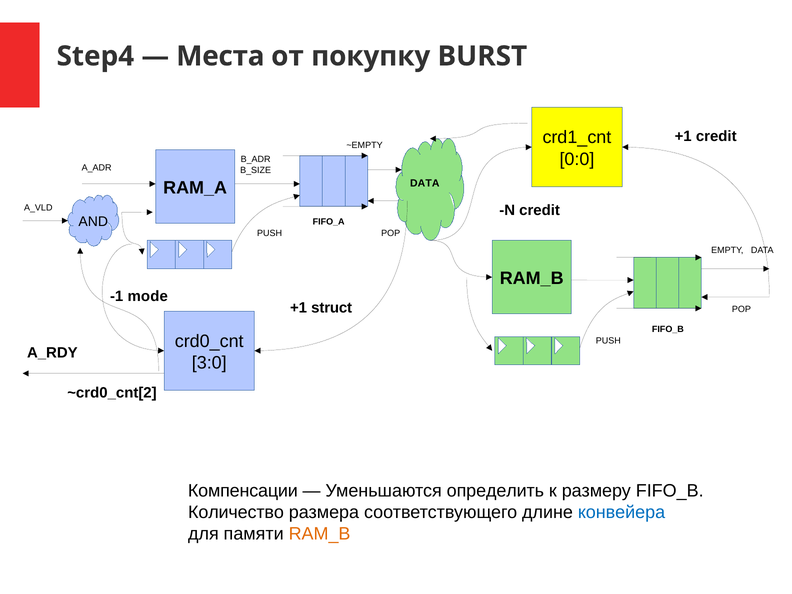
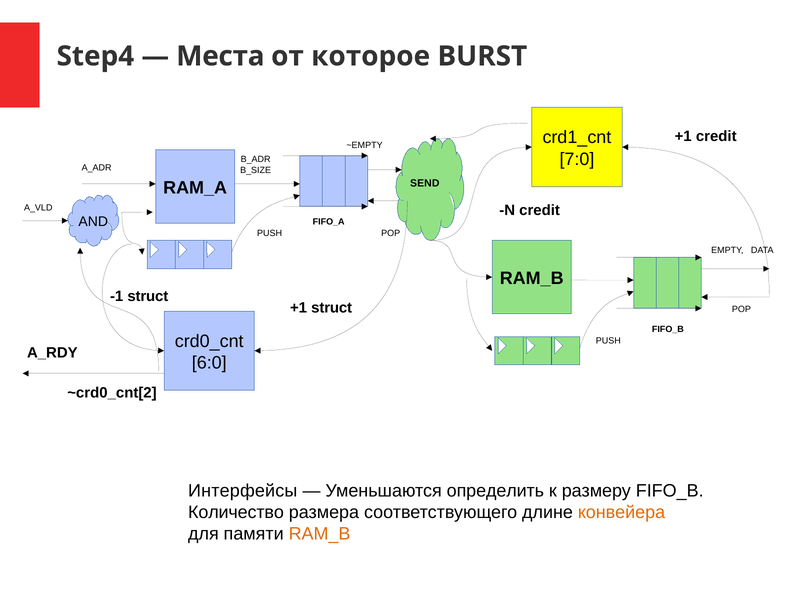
покупку: покупку -> которое (371, 56)
0:0: 0:0 -> 7:0 (577, 159)
DATA: DATA -> SEND (425, 183)
-1 mode: mode -> struct (148, 296)
3:0: 3:0 -> 6:0 (209, 363)
Компенсации: Компенсации -> Интерфейсы (243, 491)
конвейера colour: blue -> orange (622, 512)
